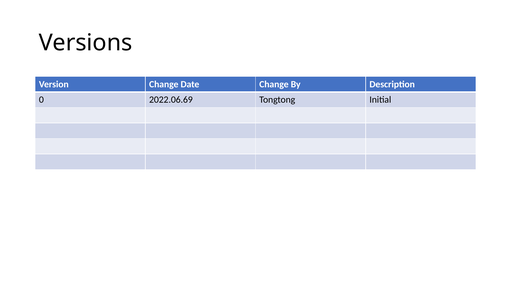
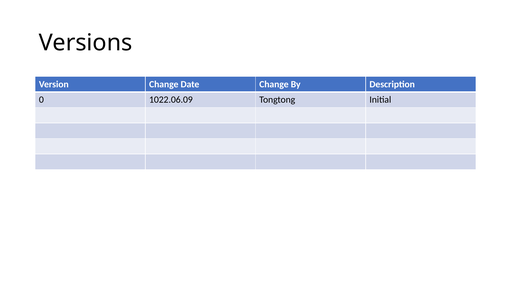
2022.06.69: 2022.06.69 -> 1022.06.09 (171, 100)
